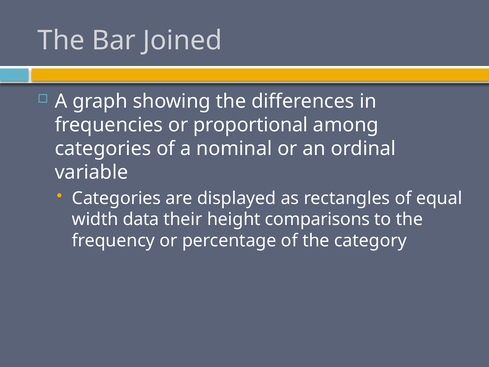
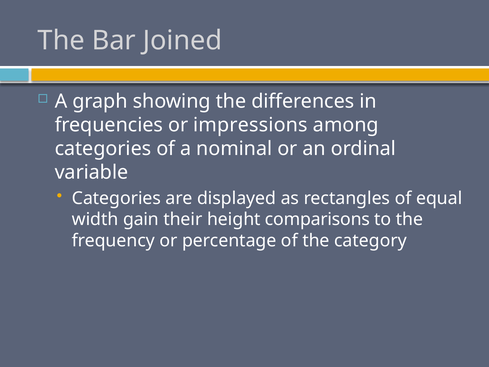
proportional: proportional -> impressions (250, 125)
data: data -> gain (141, 219)
